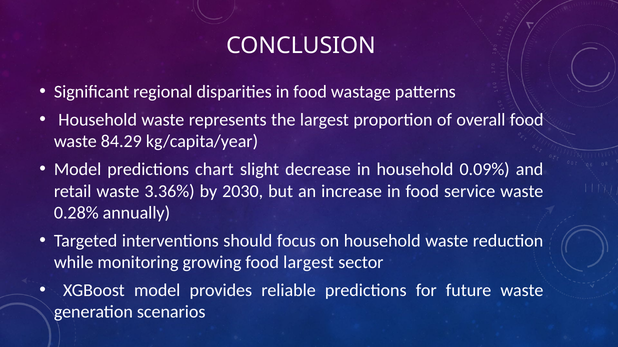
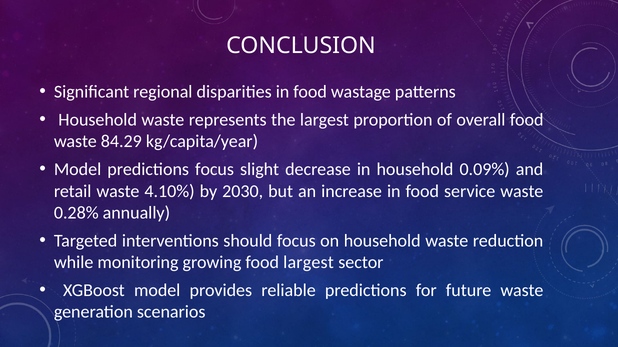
predictions chart: chart -> focus (215, 170)
3.36%: 3.36% -> 4.10% (170, 191)
